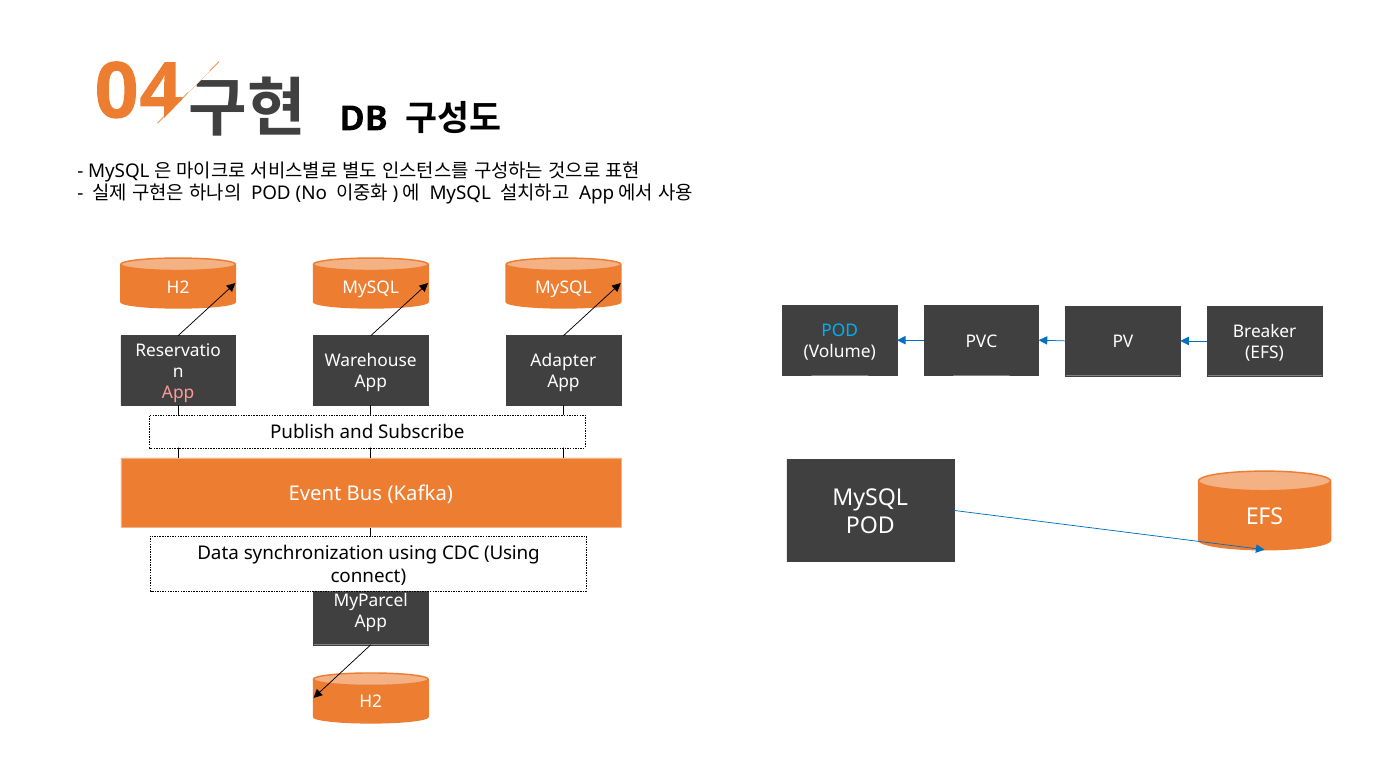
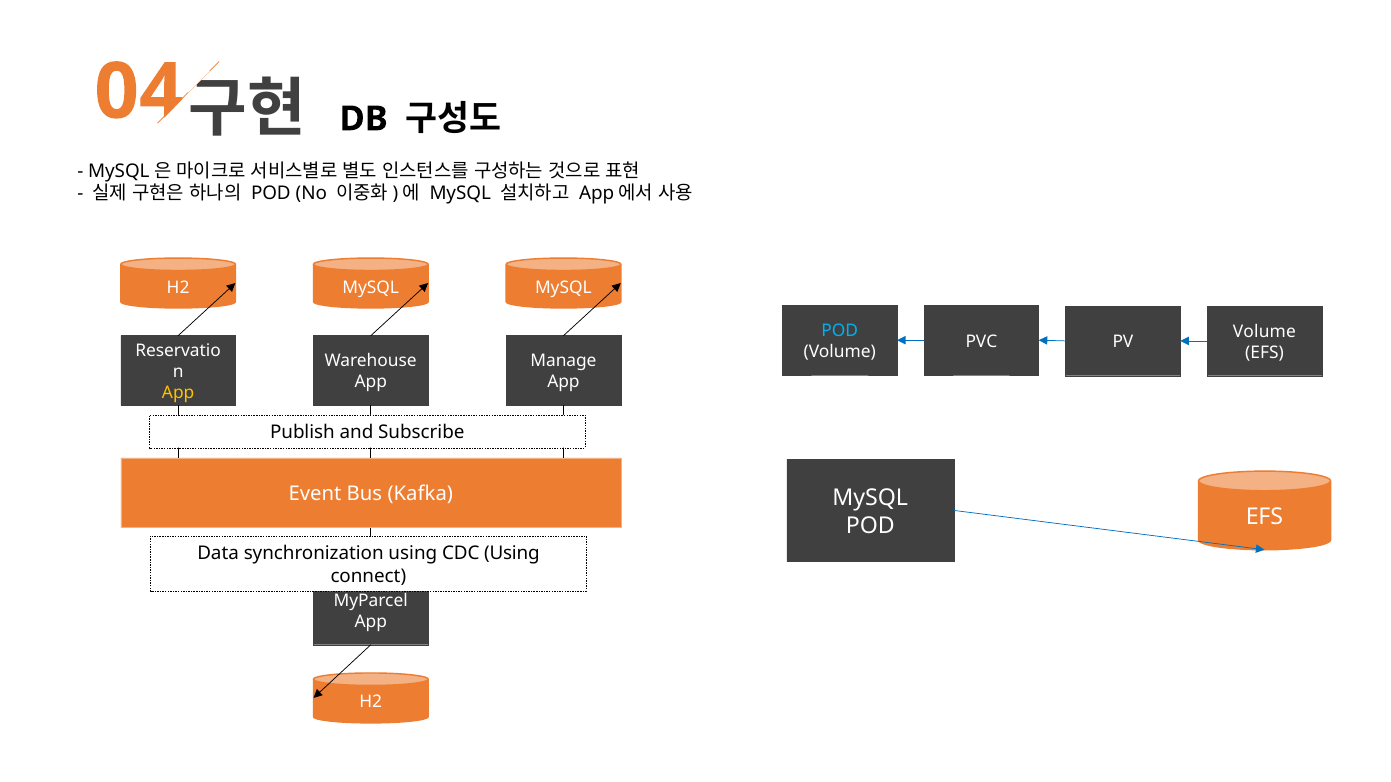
Breaker: Breaker -> Volume (1264, 332)
Adapter: Adapter -> Manage (563, 361)
App colour: pink -> yellow (178, 393)
